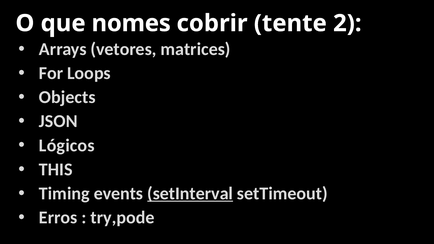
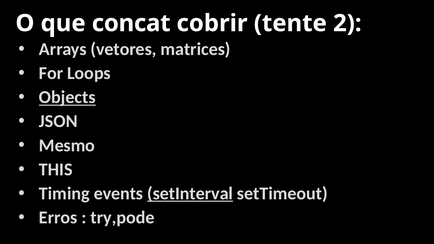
nomes: nomes -> concat (131, 23)
Objects underline: none -> present (67, 97)
Lógicos: Lógicos -> Mesmo (67, 145)
